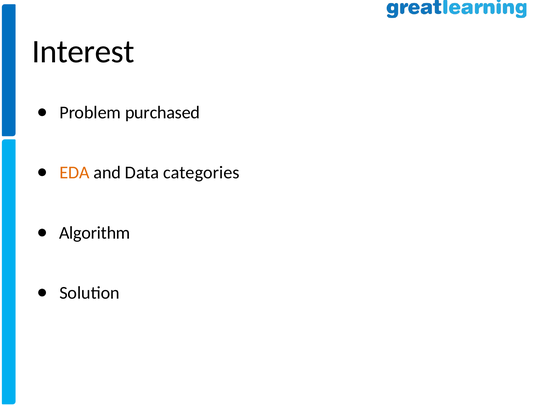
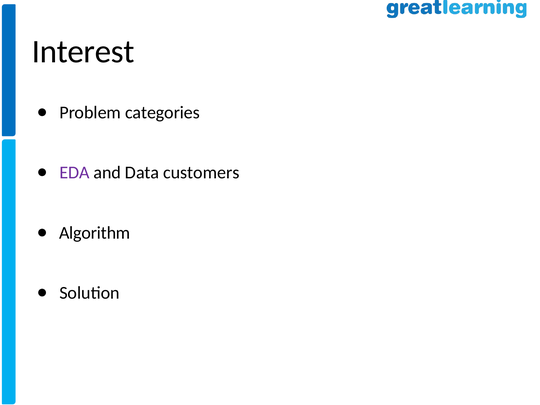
purchased: purchased -> categories (162, 112)
EDA colour: orange -> purple (74, 173)
categories: categories -> customers (201, 173)
